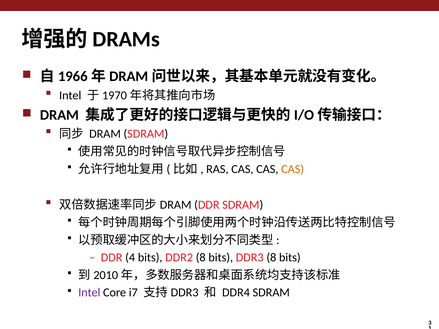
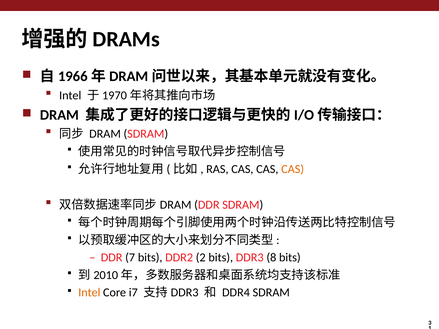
4: 4 -> 7 (130, 258)
DDR2 8: 8 -> 2 (201, 258)
Intel colour: purple -> orange (89, 293)
